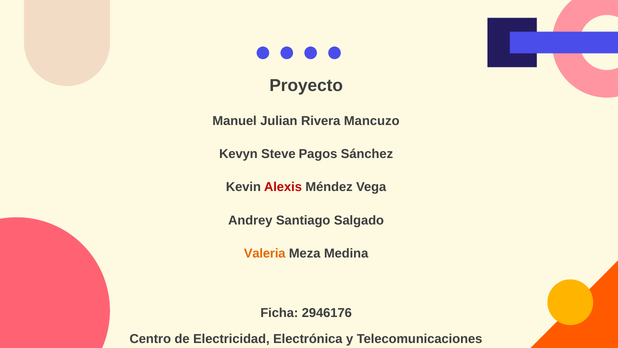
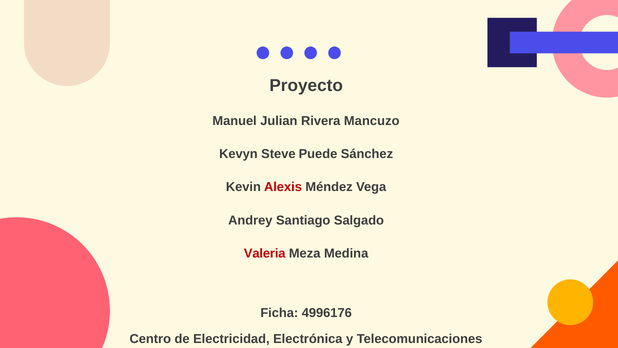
Pagos: Pagos -> Puede (318, 154)
Valeria colour: orange -> red (265, 253)
2946176: 2946176 -> 4996176 (327, 313)
